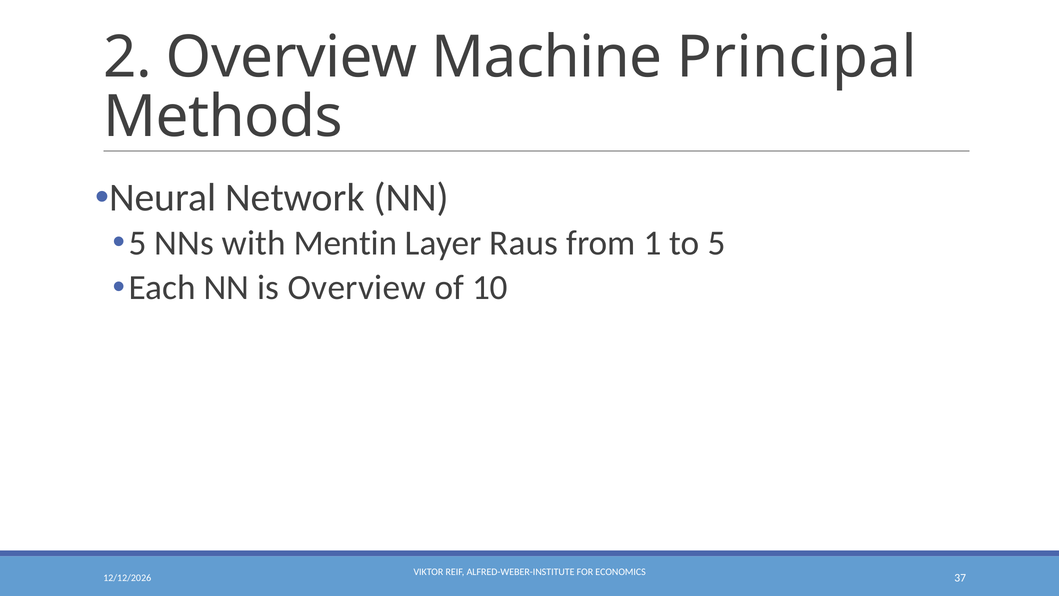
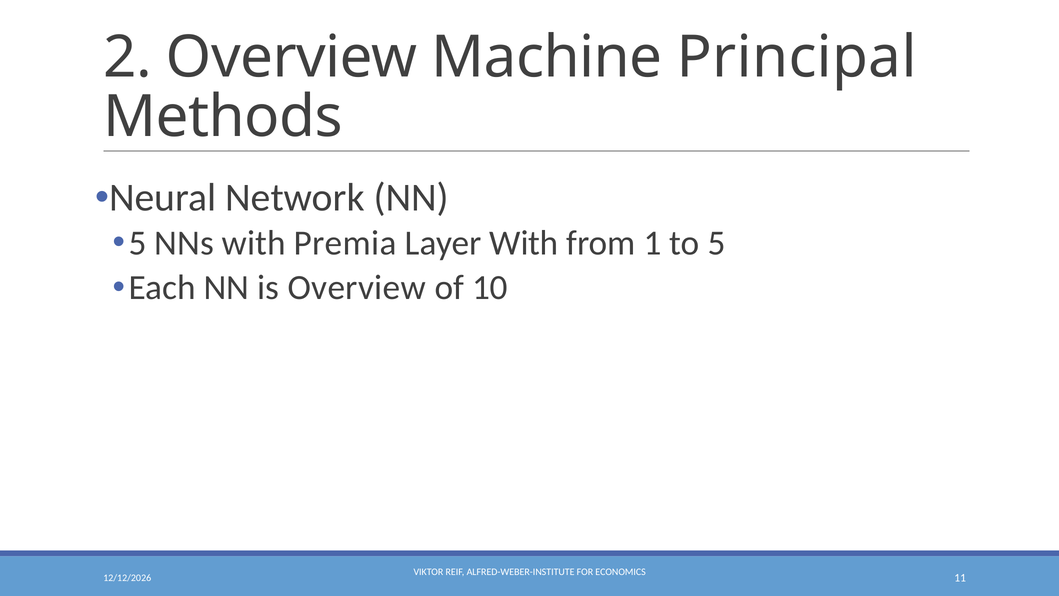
Mentin: Mentin -> Premia (345, 243)
Layer Raus: Raus -> With (524, 243)
37: 37 -> 11 (960, 578)
